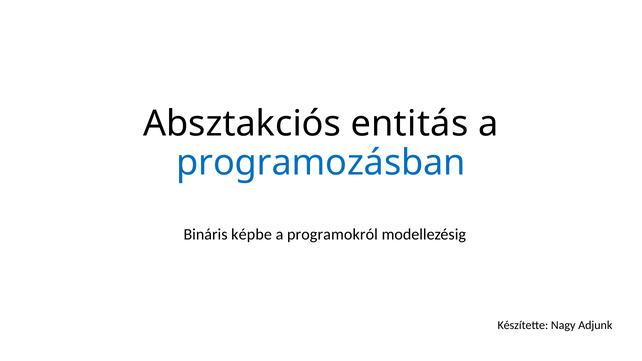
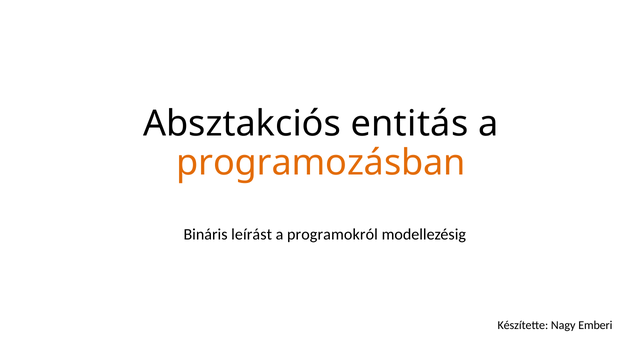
programozásban colour: blue -> orange (321, 163)
képbe: képbe -> leírást (252, 234)
Adjunk: Adjunk -> Emberi (595, 325)
